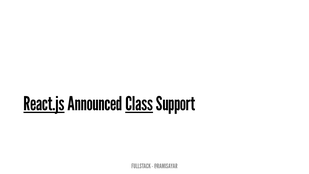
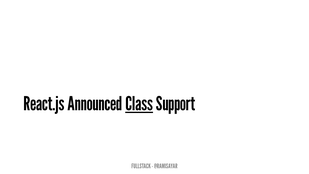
React.js underline: present -> none (44, 104)
